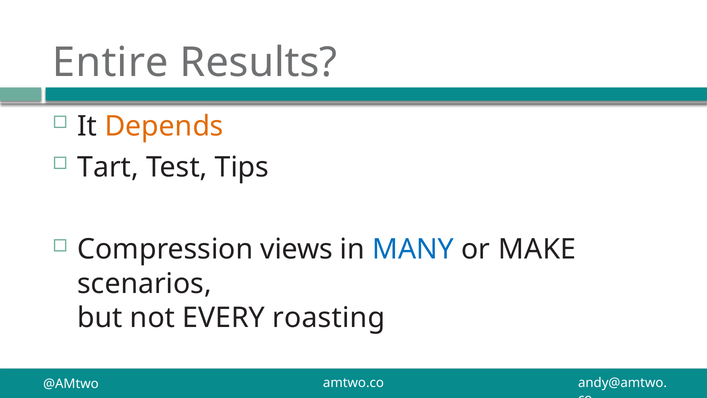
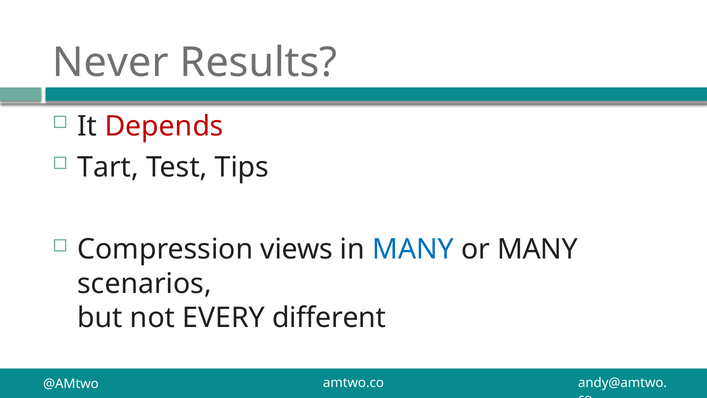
Entire: Entire -> Never (111, 62)
Depends colour: orange -> red (164, 126)
or MAKE: MAKE -> MANY (537, 249)
roasting: roasting -> different (329, 318)
